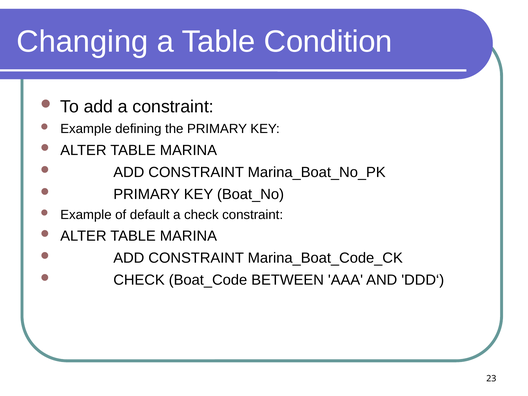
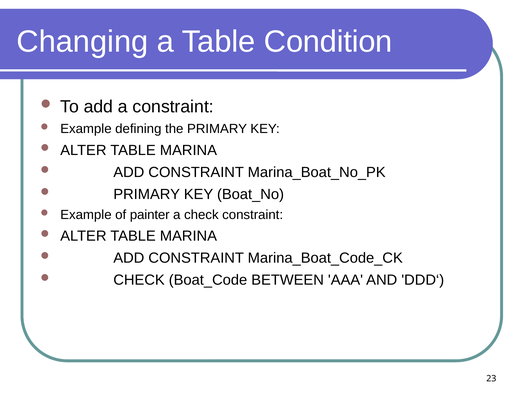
default: default -> painter (150, 215)
